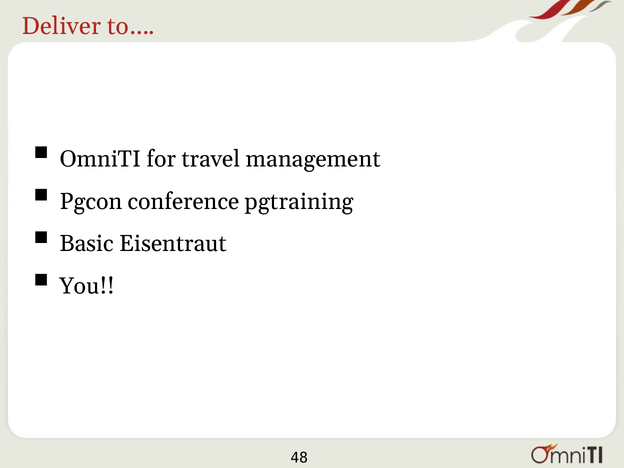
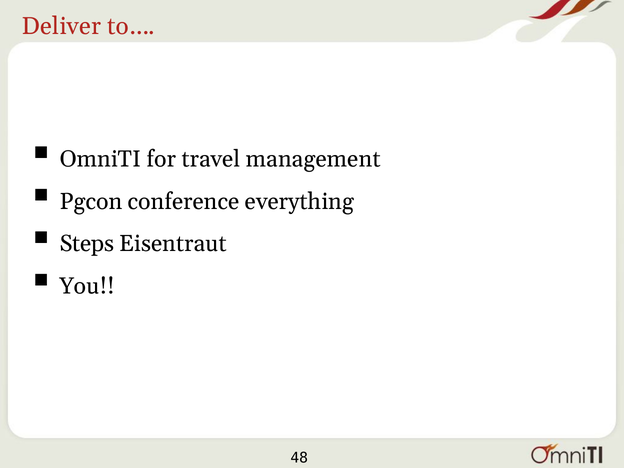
pgtraining: pgtraining -> everything (299, 201)
Basic: Basic -> Steps (87, 244)
